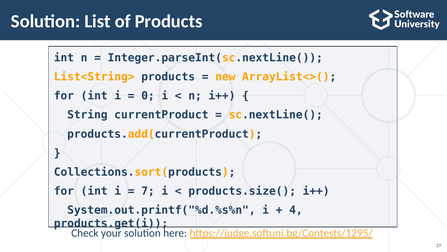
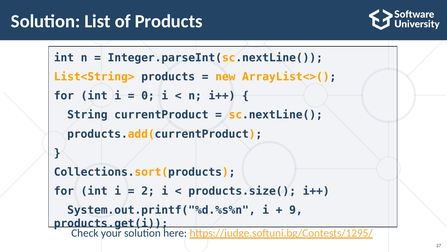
7: 7 -> 2 (148, 191)
4: 4 -> 9 (296, 210)
